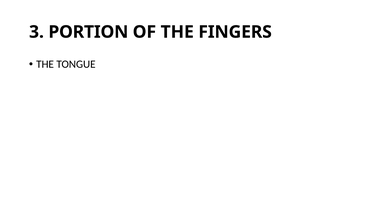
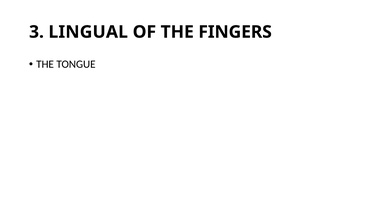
PORTION: PORTION -> LINGUAL (88, 32)
